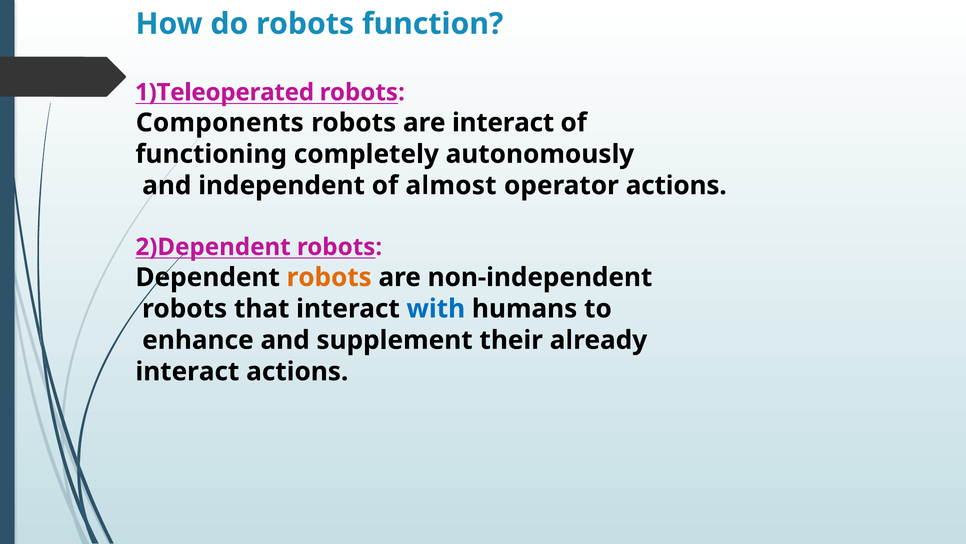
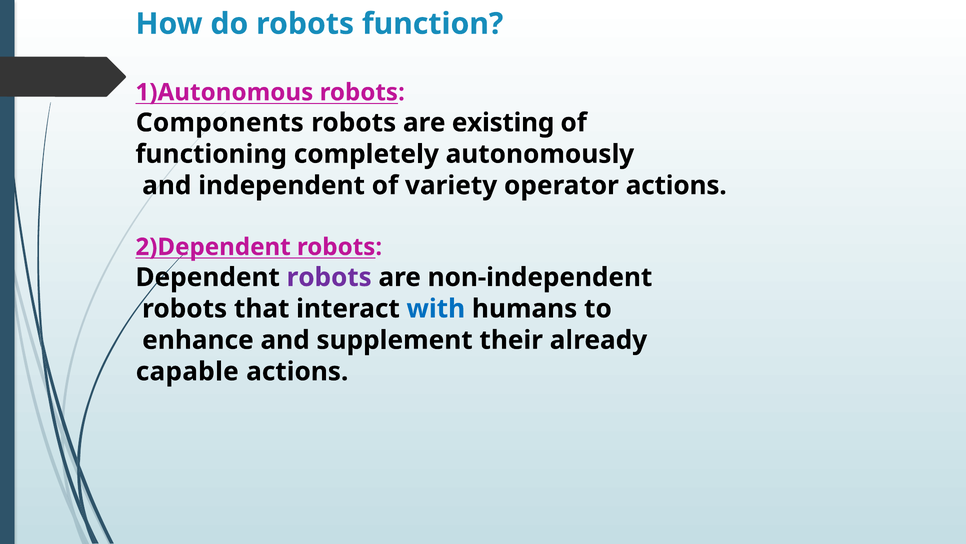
1)Teleoperated: 1)Teleoperated -> 1)Autonomous (224, 92)
are interact: interact -> existing (503, 123)
almost: almost -> variety (451, 185)
robots colour: orange -> purple (329, 277)
interact: interact -> capable (187, 371)
